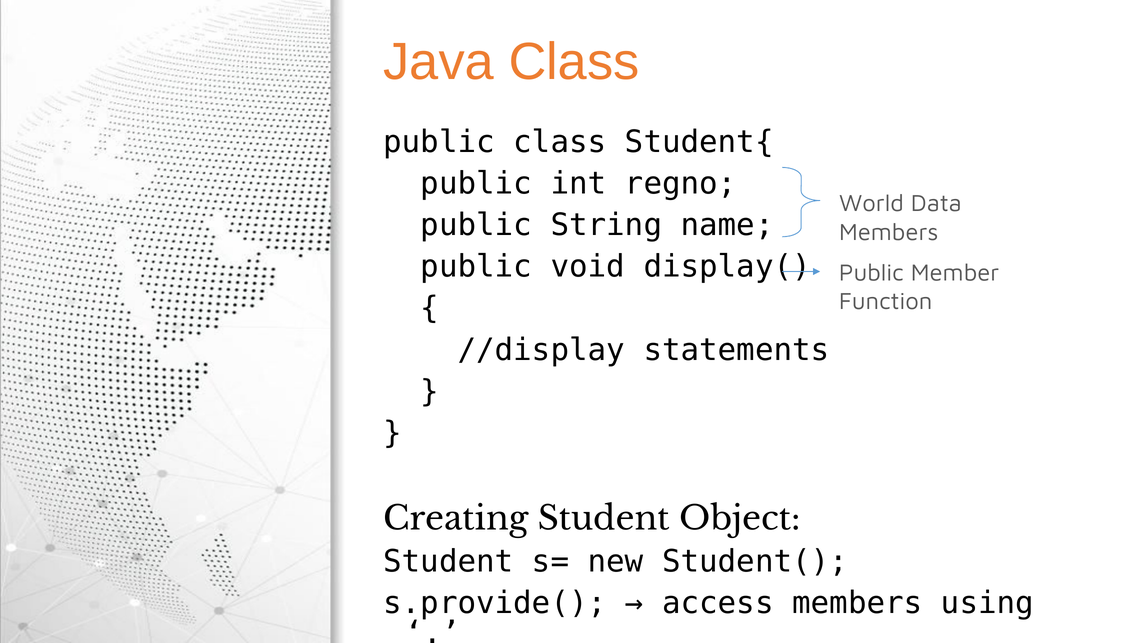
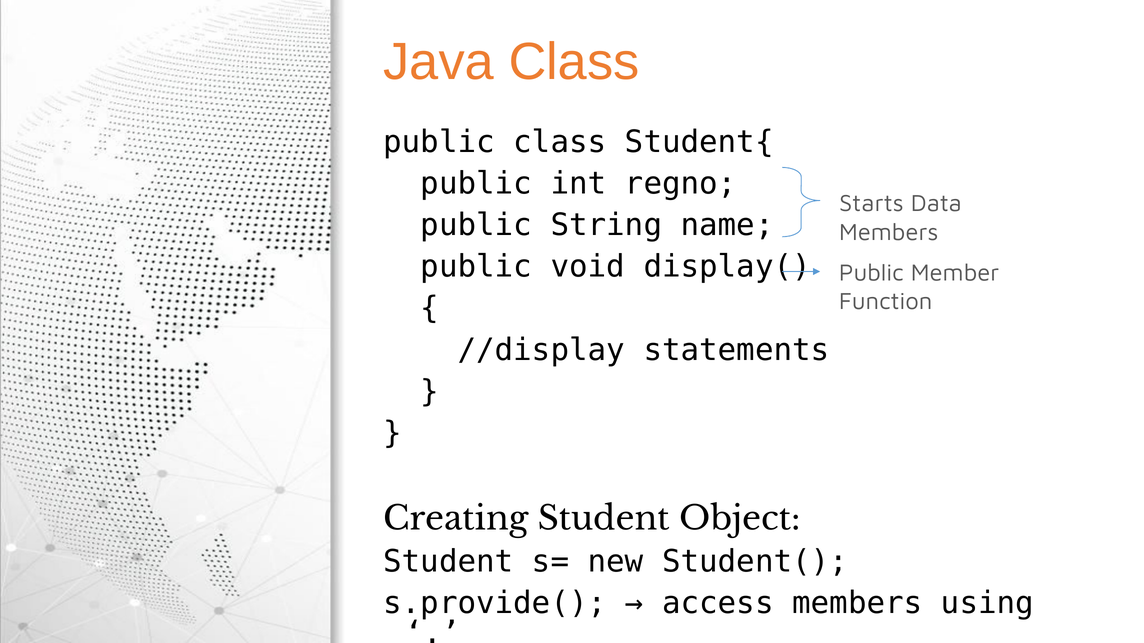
World: World -> Starts (871, 204)
